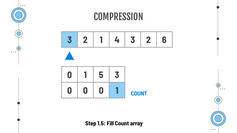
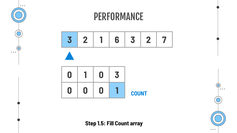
COMPRESSION: COMPRESSION -> PERFORMANCE (118, 17)
4: 4 -> 6 (117, 40)
6: 6 -> 7 (164, 40)
1 5: 5 -> 0 (101, 75)
